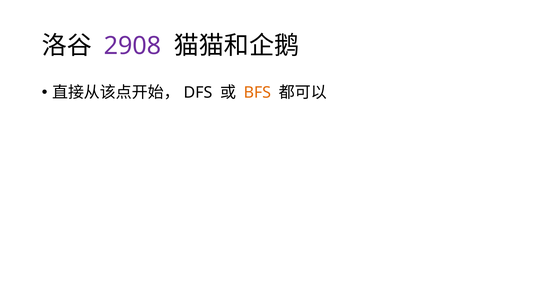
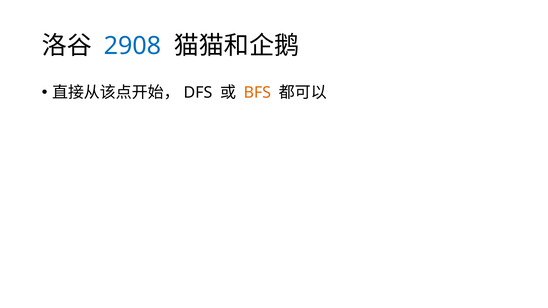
2908 colour: purple -> blue (132, 46)
